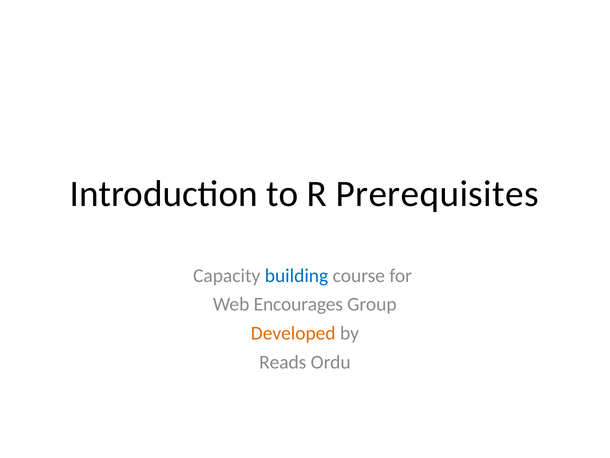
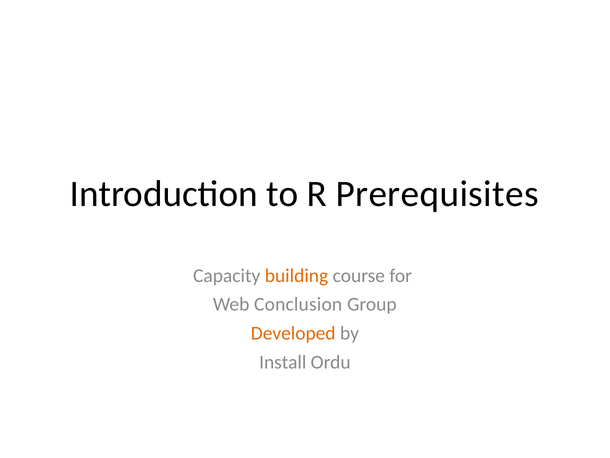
building colour: blue -> orange (297, 275)
Encourages: Encourages -> Conclusion (298, 304)
Reads: Reads -> Install (283, 362)
